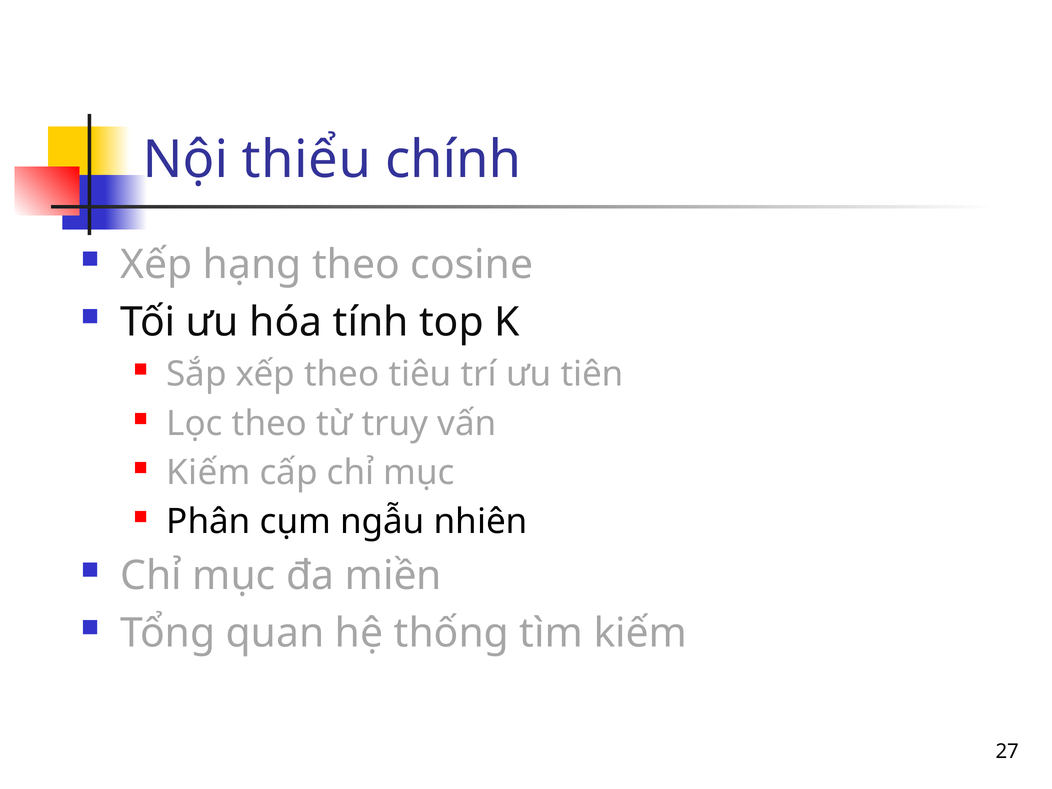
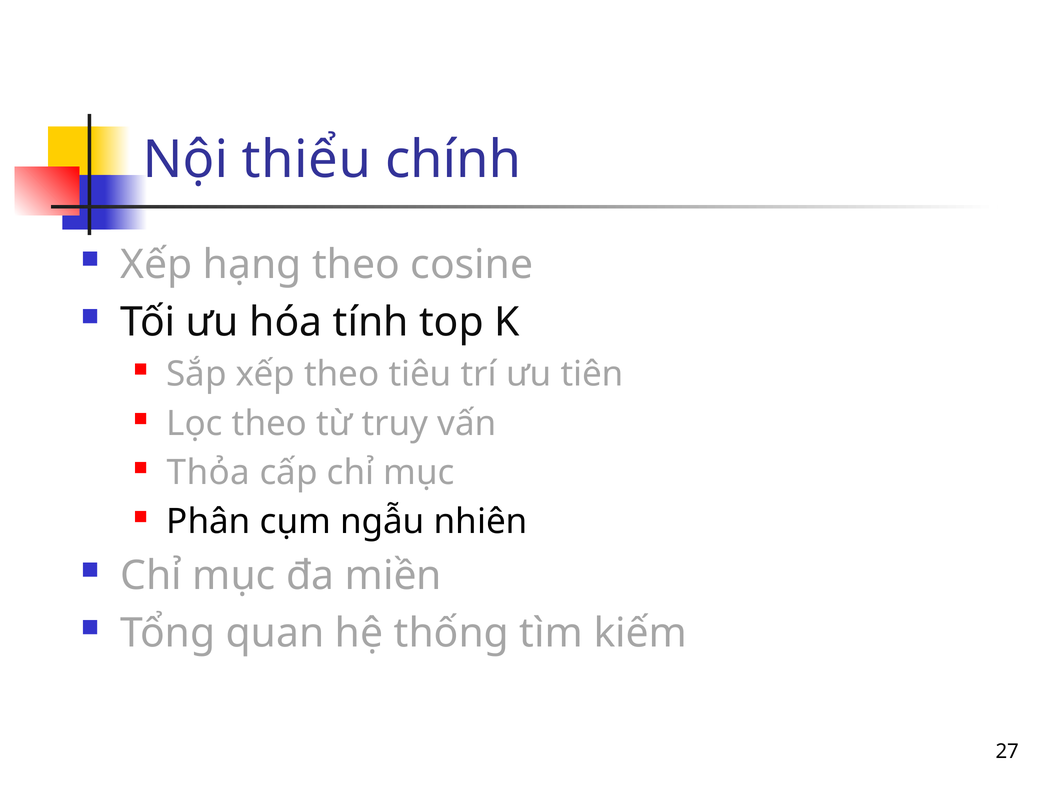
Kiếm: Kiếm -> Thỏa (208, 473)
